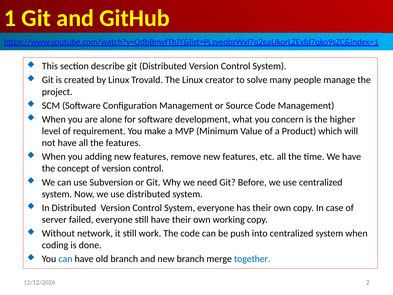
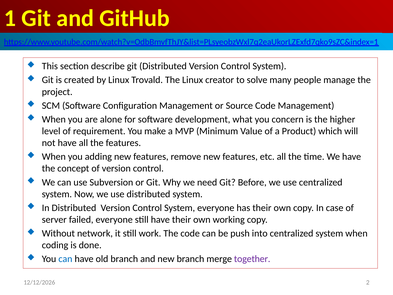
together colour: blue -> purple (252, 259)
